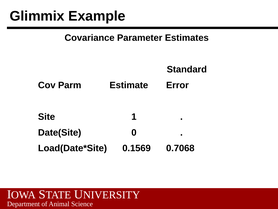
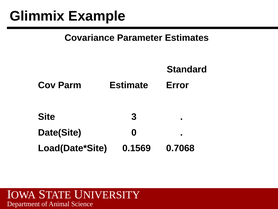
1: 1 -> 3 (134, 116)
